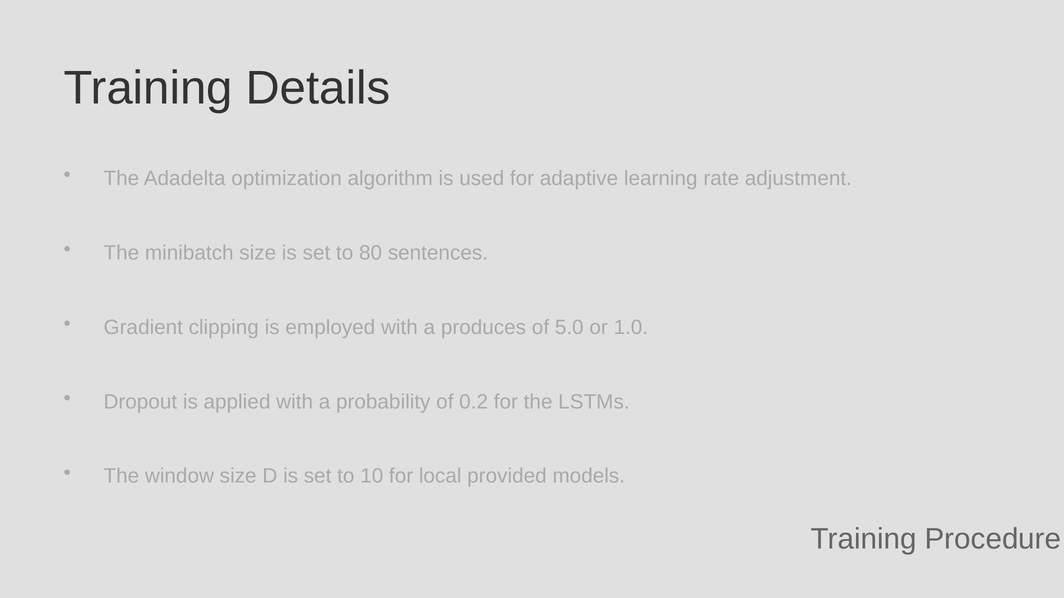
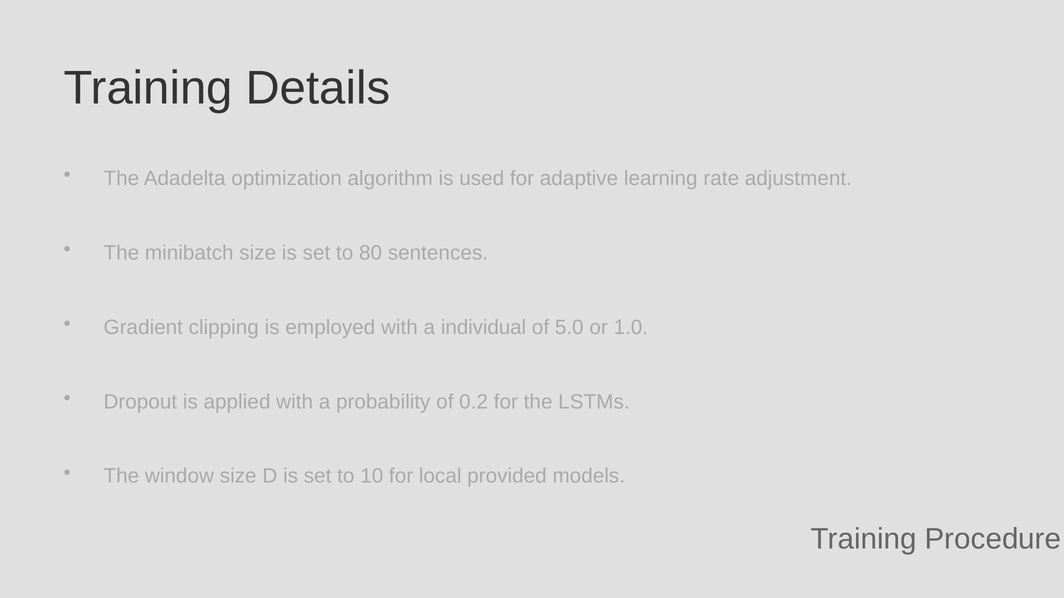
produces: produces -> individual (484, 328)
